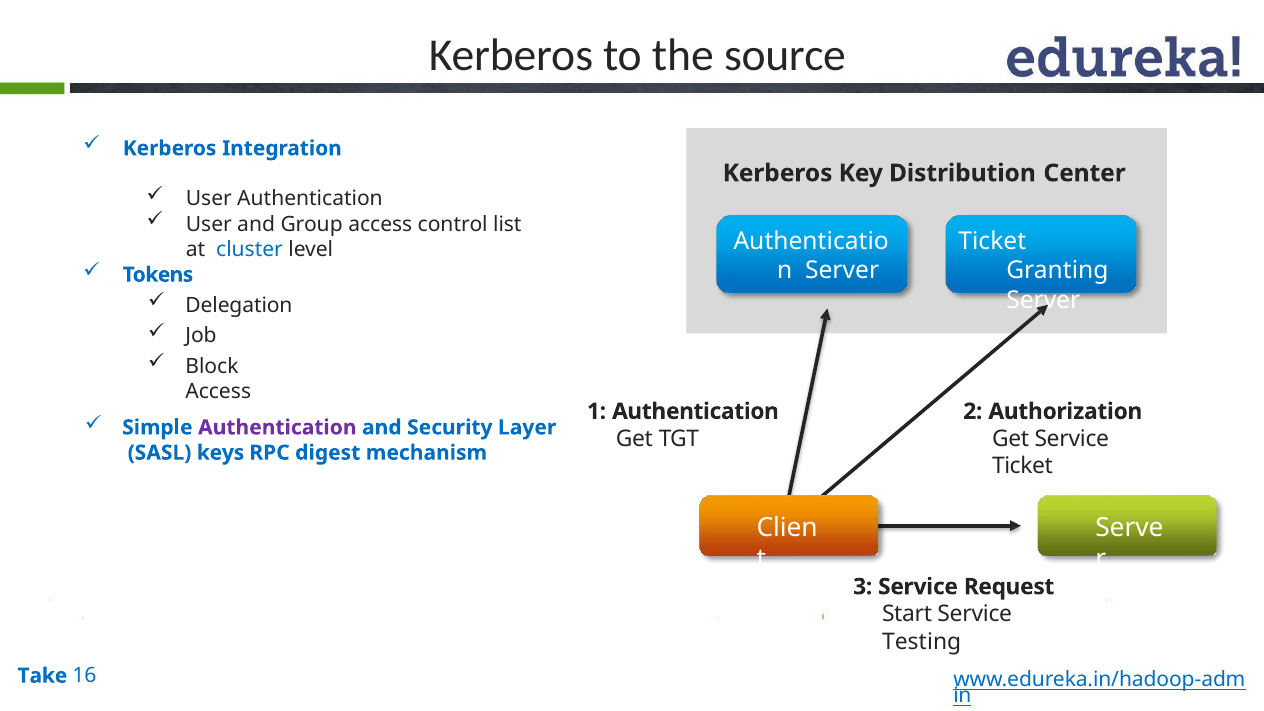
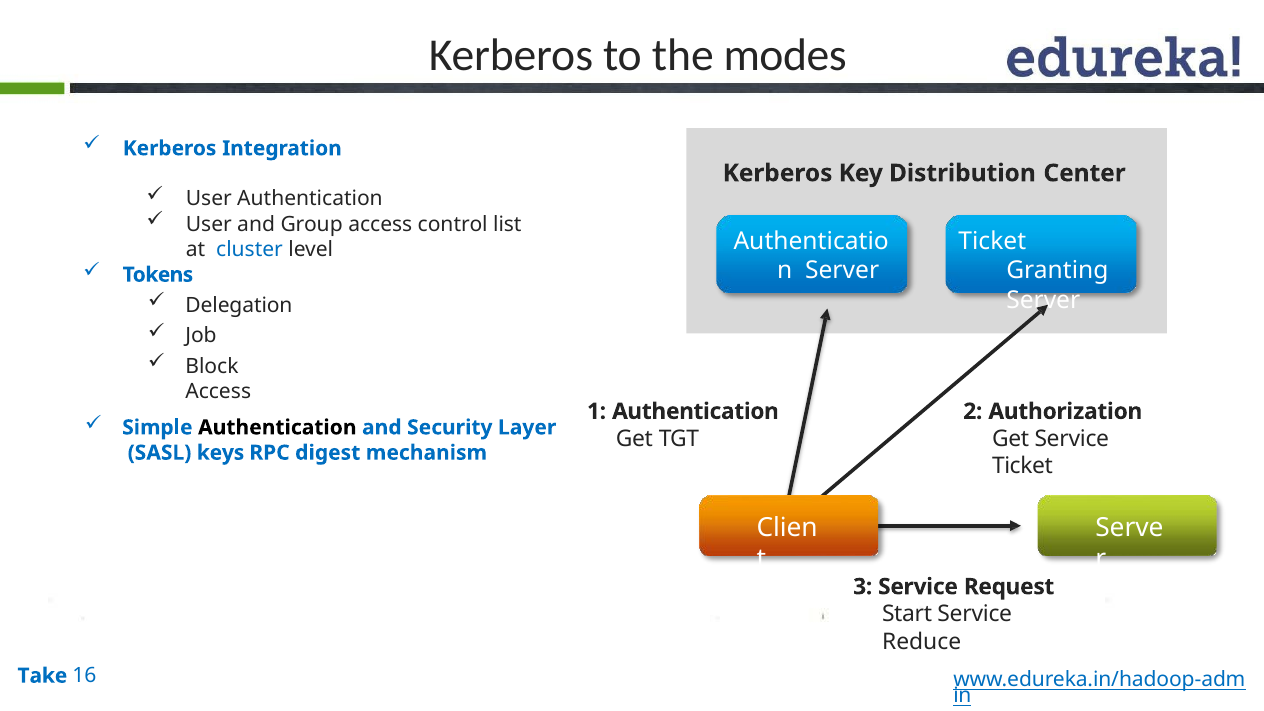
source: source -> modes (785, 55)
Authentication colour: purple -> black (277, 427)
Testing: Testing -> Reduce (922, 642)
